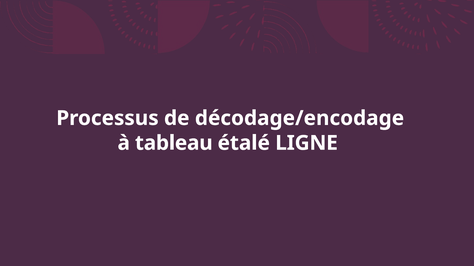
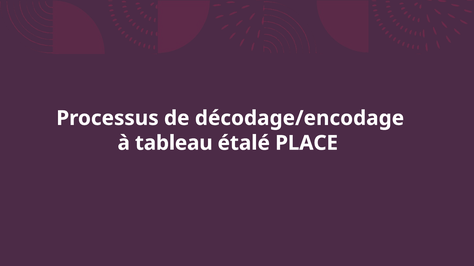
LIGNE: LIGNE -> PLACE (307, 143)
